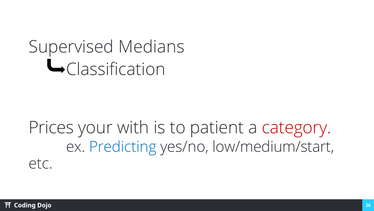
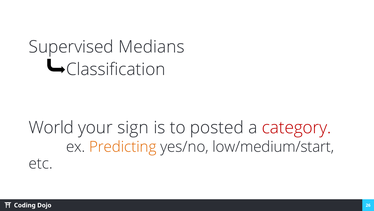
Prices: Prices -> World (51, 127)
with: with -> sign (133, 127)
patient: patient -> posted (217, 127)
Predicting colour: blue -> orange (123, 146)
